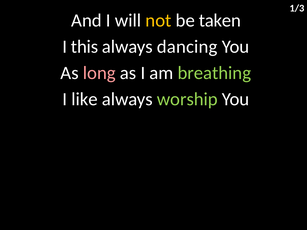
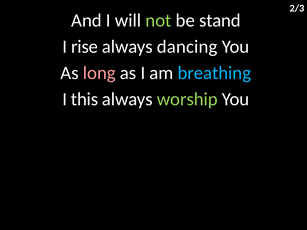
1/3: 1/3 -> 2/3 (297, 8)
not colour: yellow -> light green (158, 20)
taken: taken -> stand (220, 20)
this: this -> rise (85, 47)
breathing colour: light green -> light blue (214, 73)
like: like -> this (85, 99)
